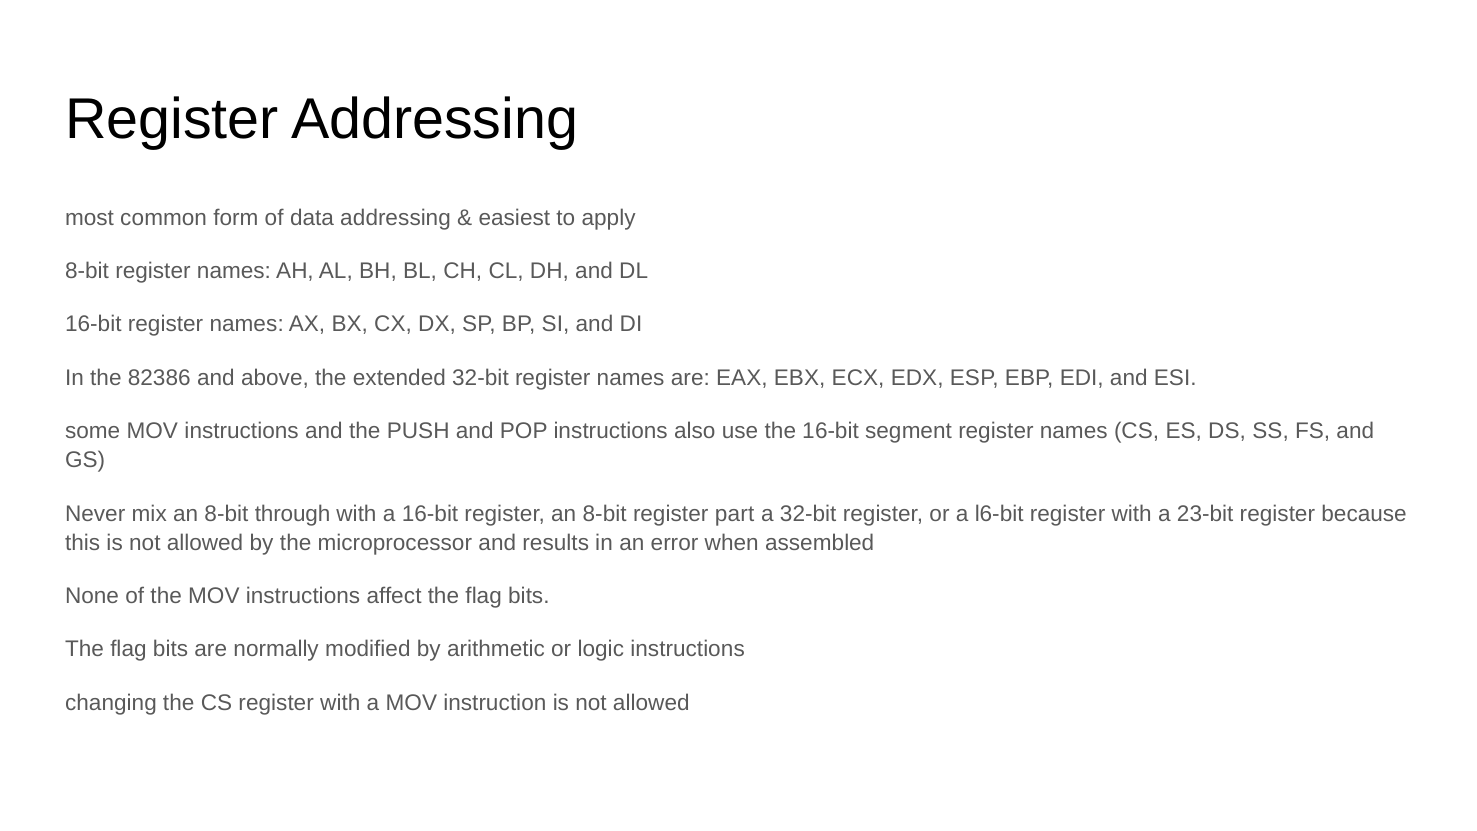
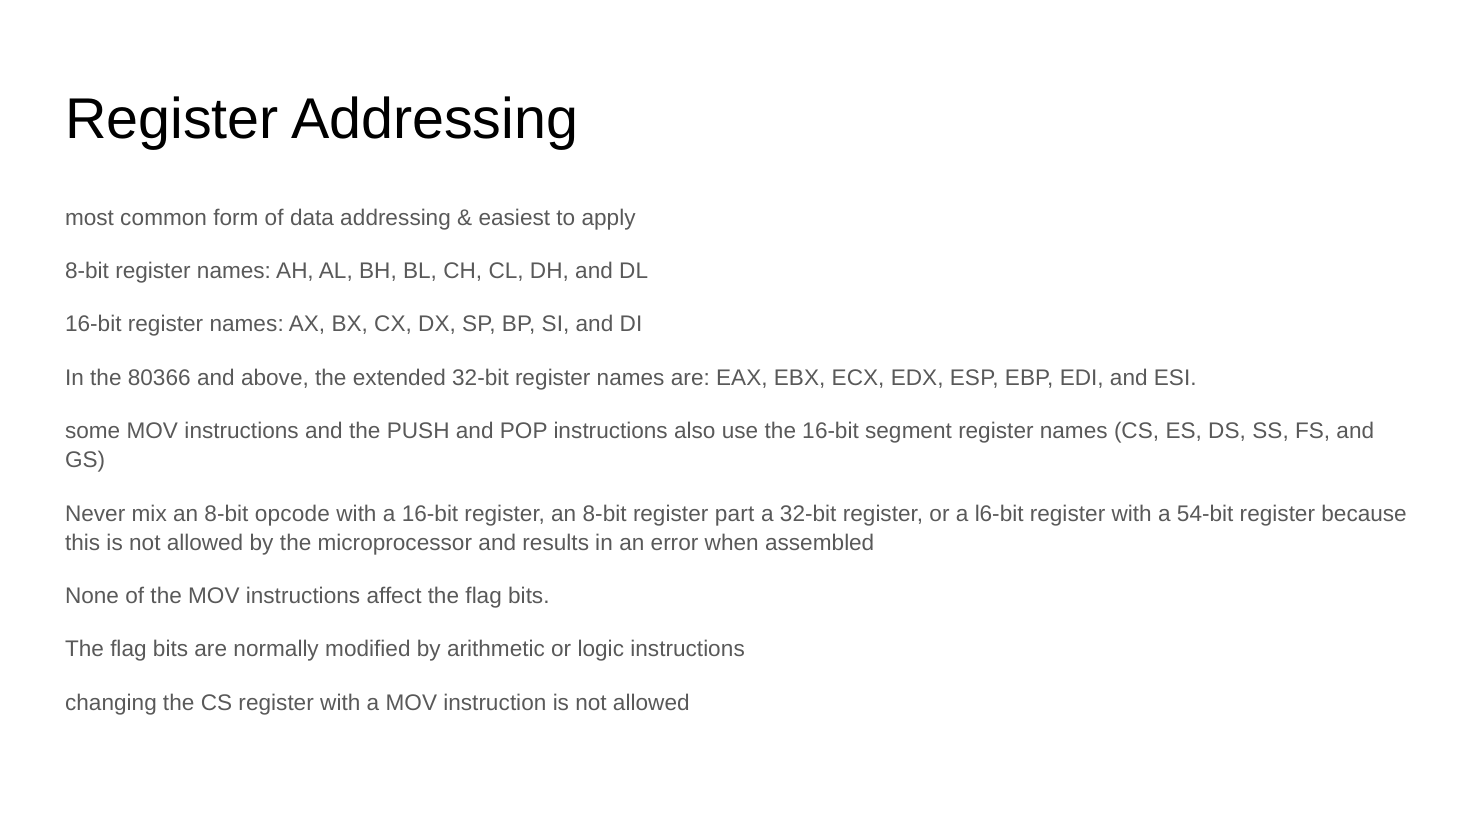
82386: 82386 -> 80366 (159, 378)
through: through -> opcode (292, 514)
23-bit: 23-bit -> 54-bit (1205, 514)
